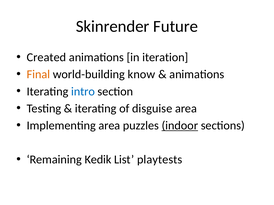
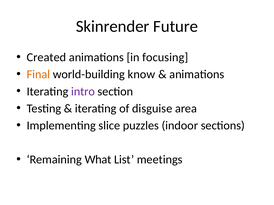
iteration: iteration -> focusing (165, 57)
intro colour: blue -> purple (83, 92)
Implementing area: area -> slice (109, 126)
indoor underline: present -> none (180, 126)
Kedik: Kedik -> What (98, 160)
playtests: playtests -> meetings (160, 160)
